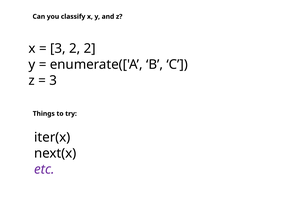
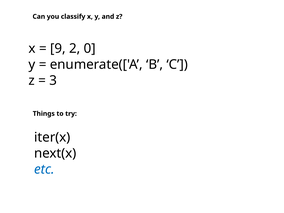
3: 3 -> 9 (58, 49)
2 2: 2 -> 0 (90, 49)
etc colour: purple -> blue (44, 169)
